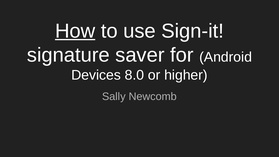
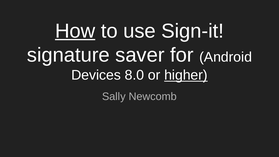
higher underline: none -> present (186, 75)
